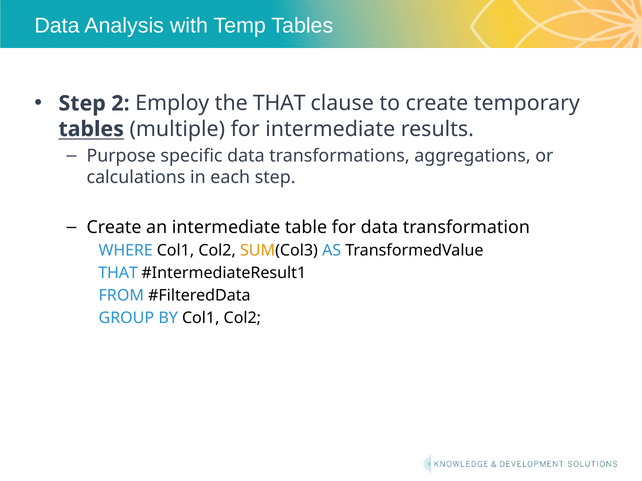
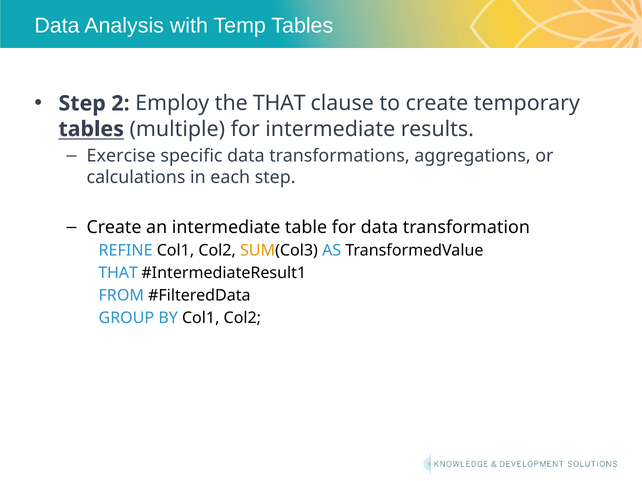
Purpose: Purpose -> Exercise (121, 156)
WHERE: WHERE -> REFINE (126, 251)
